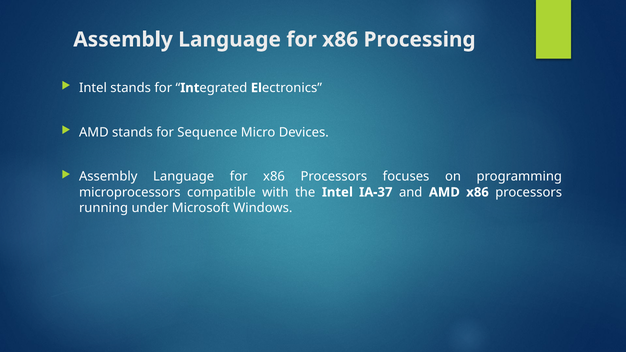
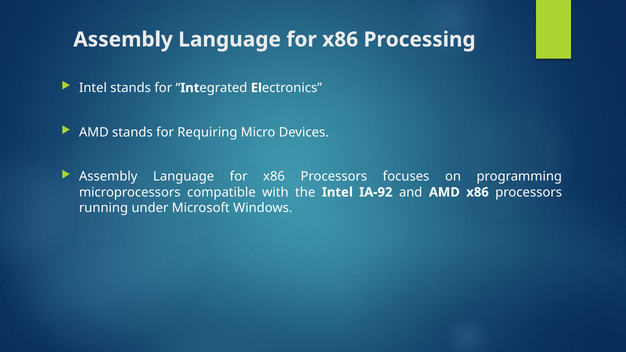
Sequence: Sequence -> Requiring (207, 132)
IA-37: IA-37 -> IA-92 (376, 192)
